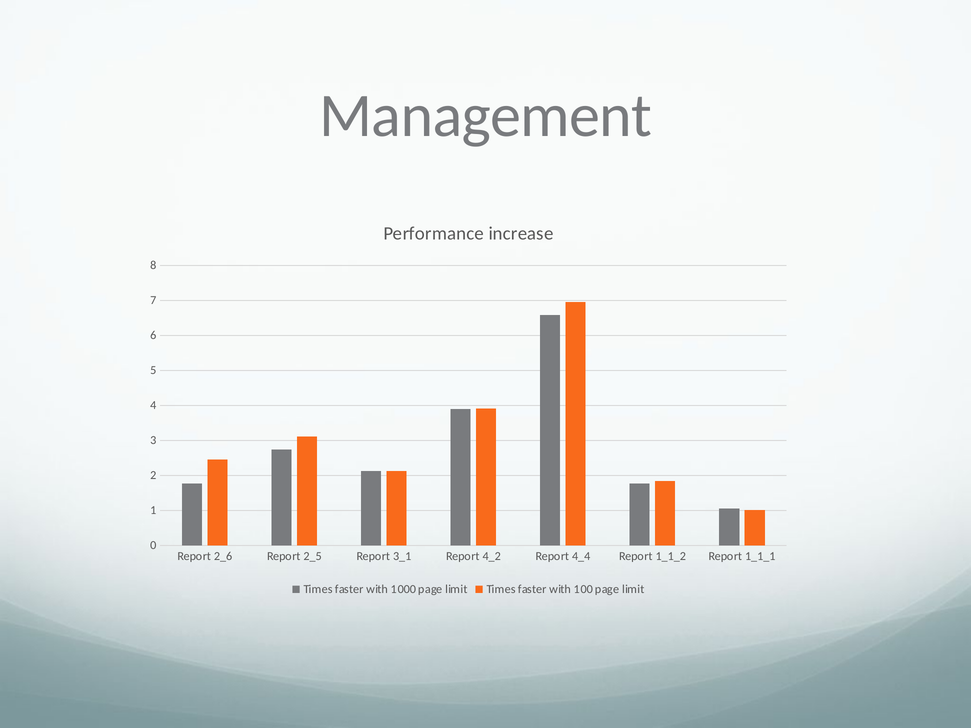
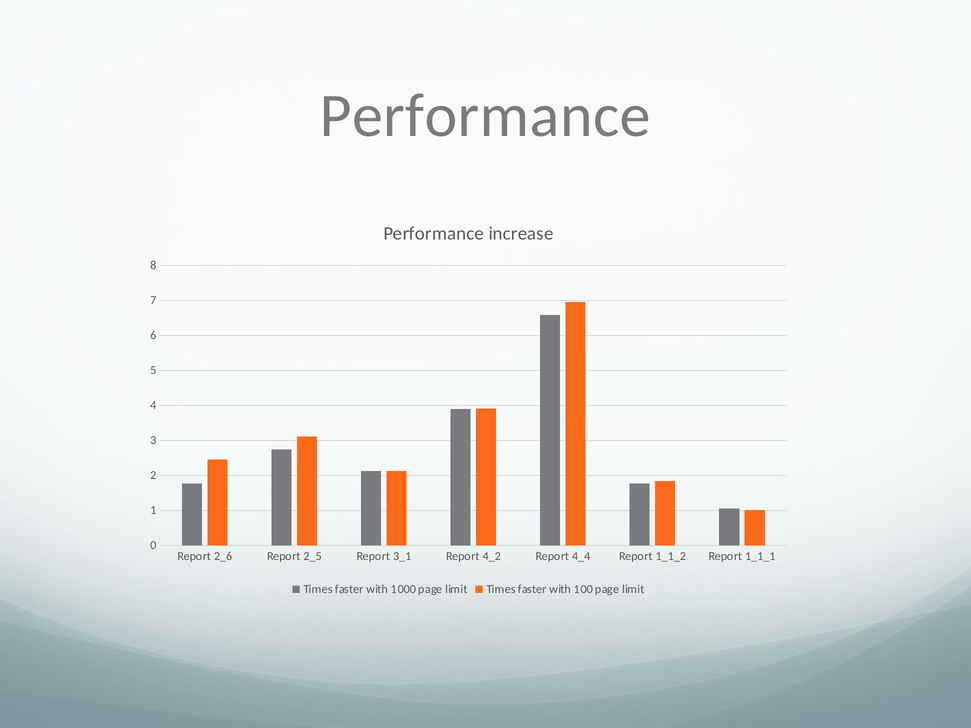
Management: Management -> Performance (485, 116)
